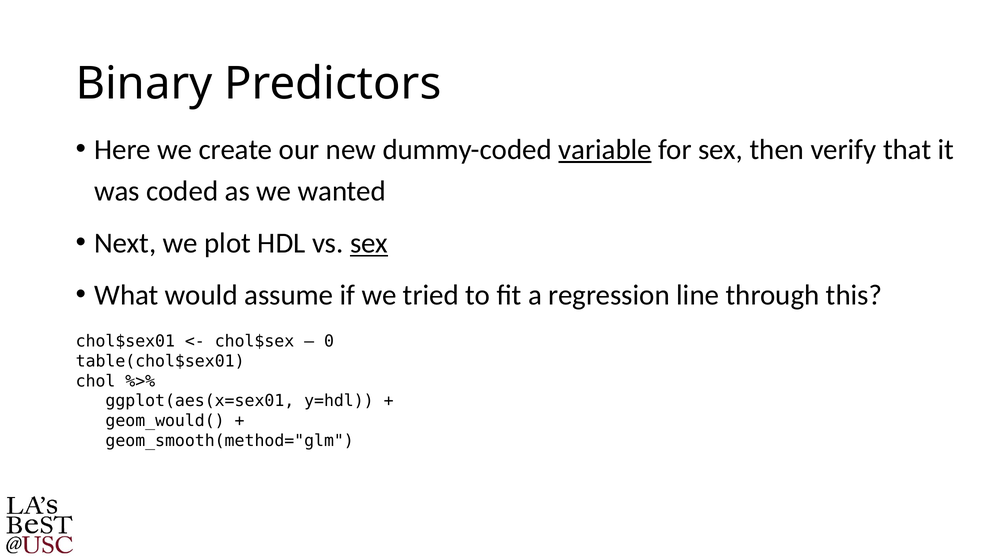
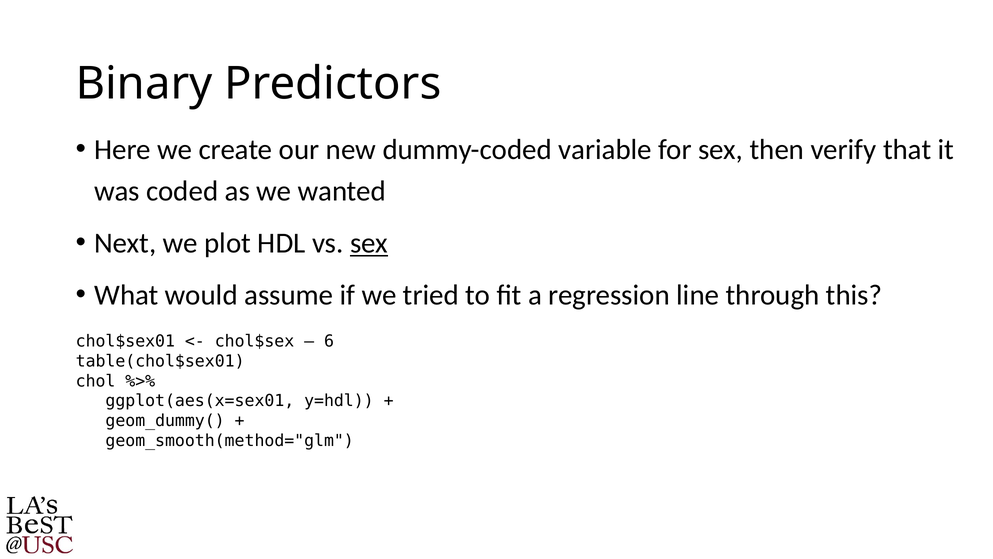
variable underline: present -> none (605, 149)
0: 0 -> 6 (329, 341)
geom_would(: geom_would( -> geom_dummy( (165, 420)
